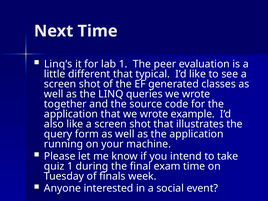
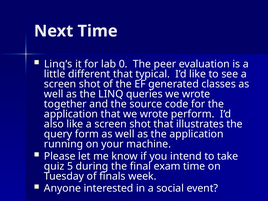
lab 1: 1 -> 0 (123, 64)
example: example -> perform (193, 114)
quiz 1: 1 -> 5 (70, 166)
